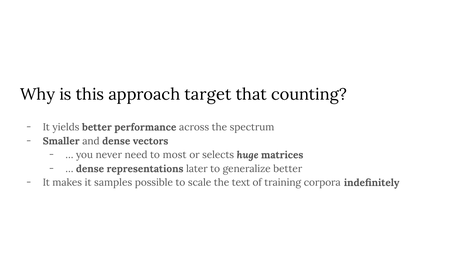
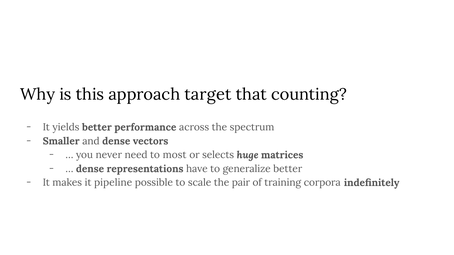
later: later -> have (197, 169)
samples: samples -> pipeline (113, 183)
text: text -> pair (241, 183)
